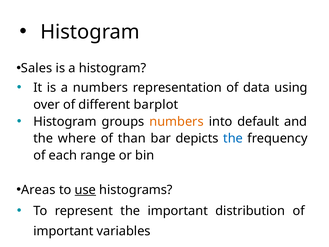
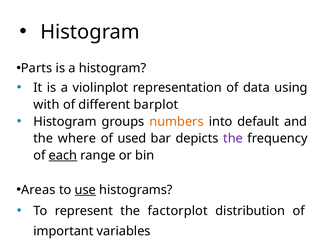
Sales: Sales -> Parts (37, 68)
a numbers: numbers -> violinplot (100, 88)
over: over -> with (46, 105)
than: than -> used (132, 138)
the colour: blue -> purple (233, 138)
each underline: none -> present (63, 155)
the important: important -> factorplot (178, 211)
